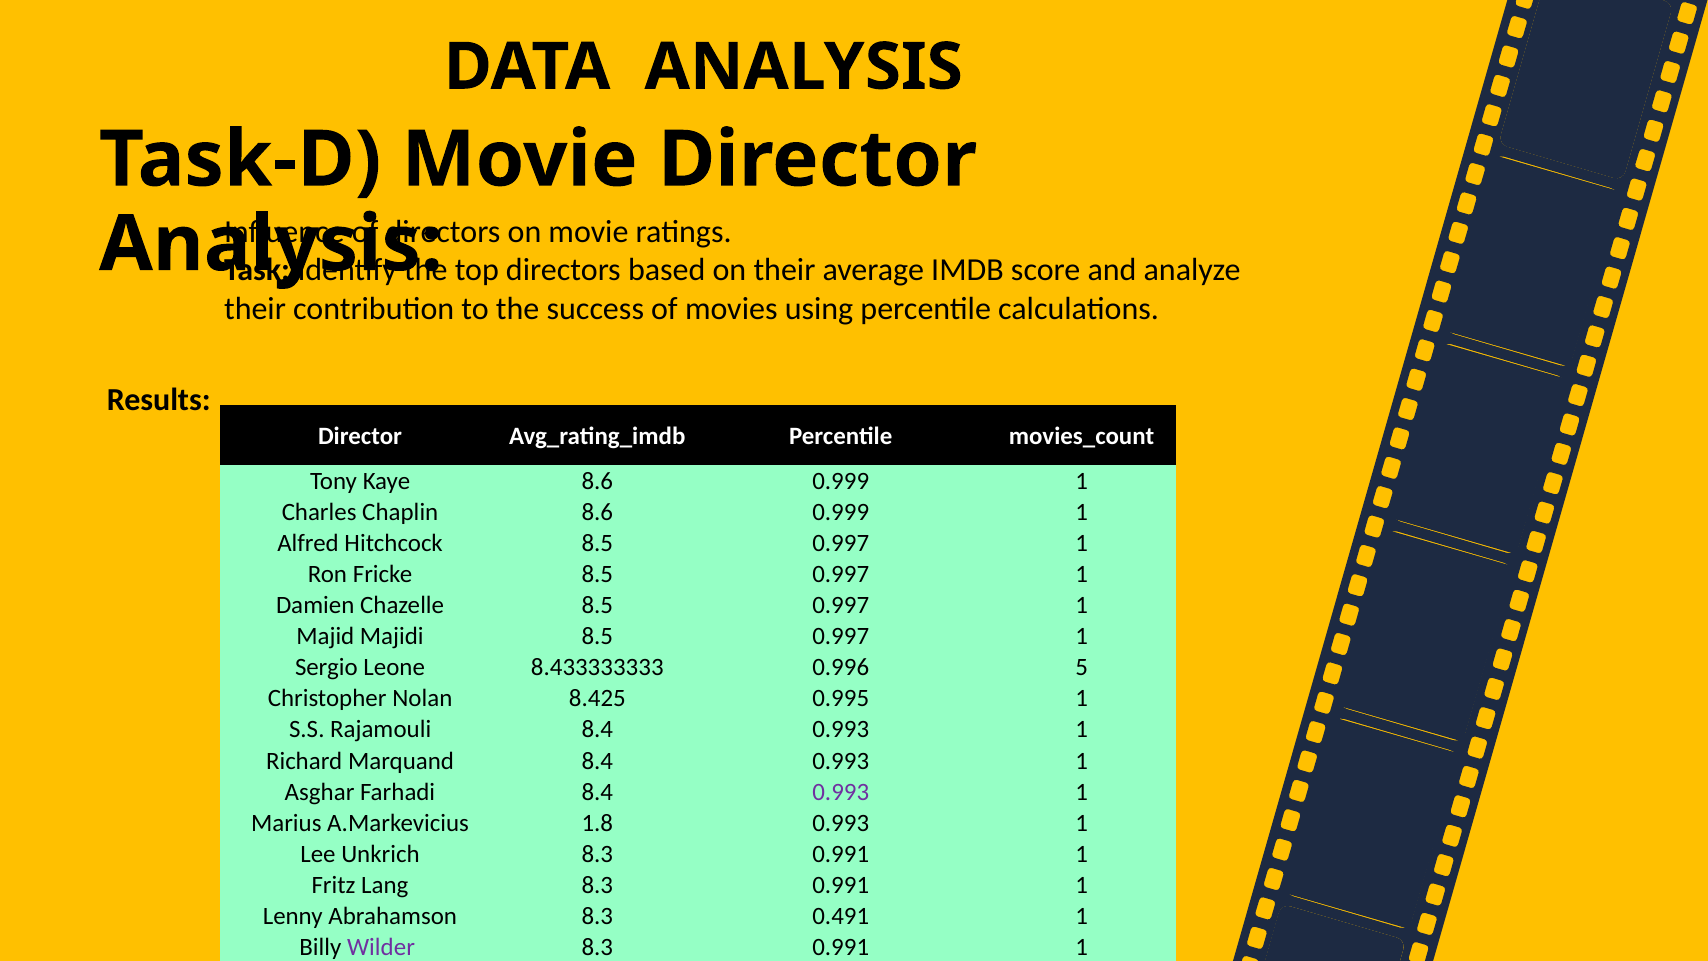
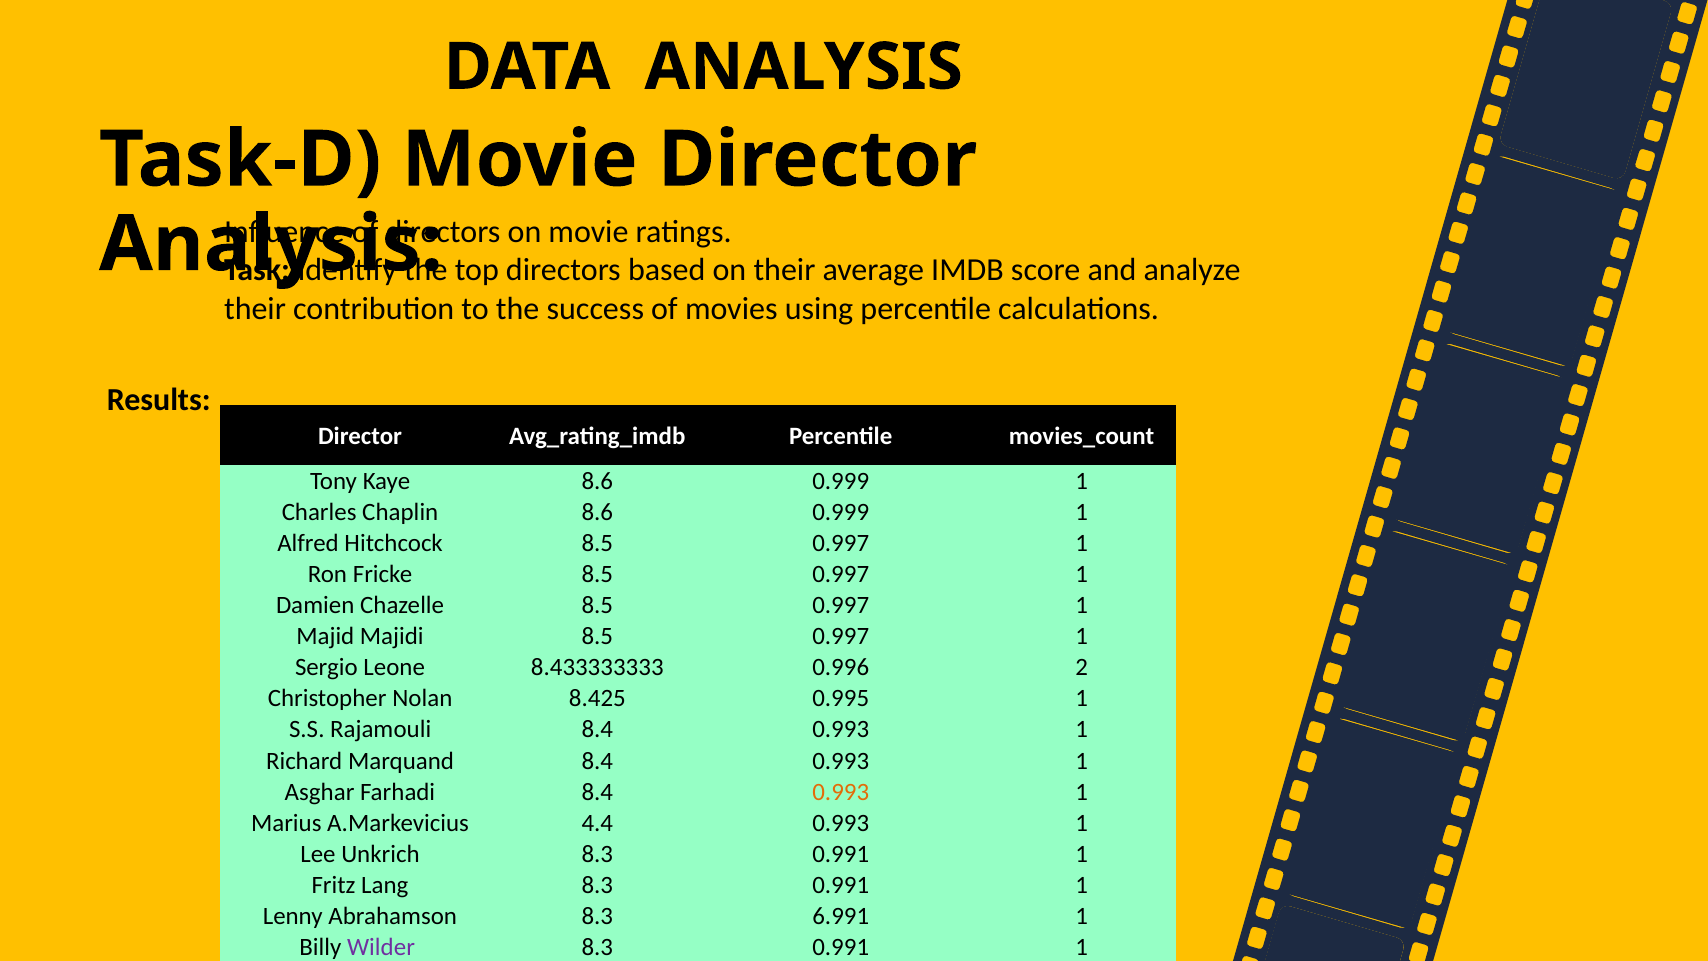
5: 5 -> 2 (1082, 668)
0.993 colour: purple -> orange (841, 792)
1.8: 1.8 -> 4.4 (597, 823)
0.491: 0.491 -> 6.991 (841, 916)
